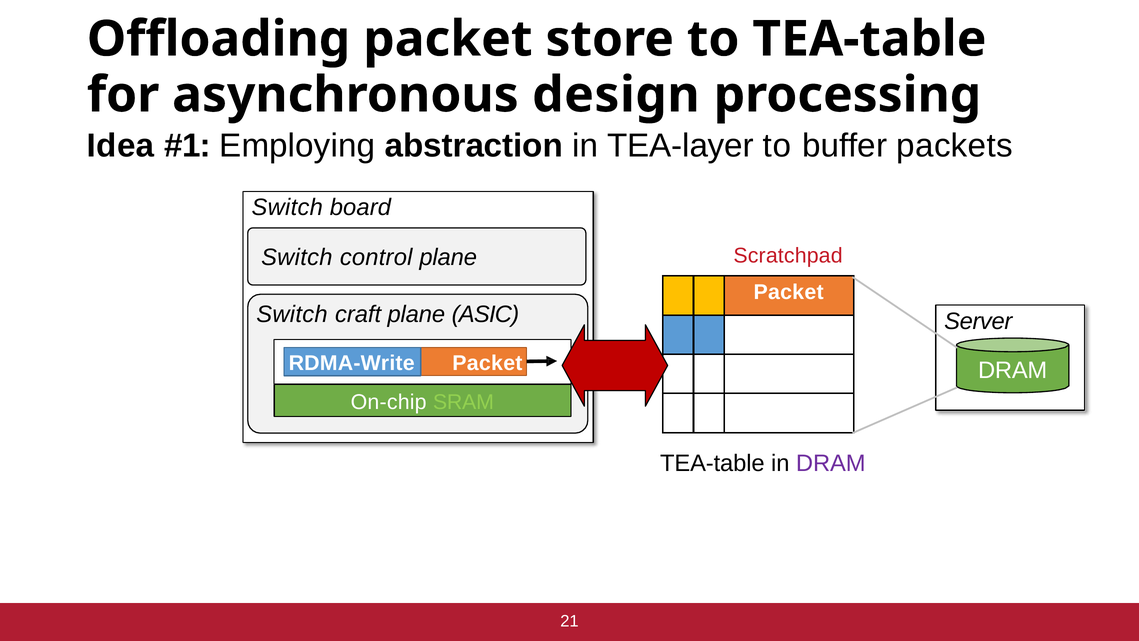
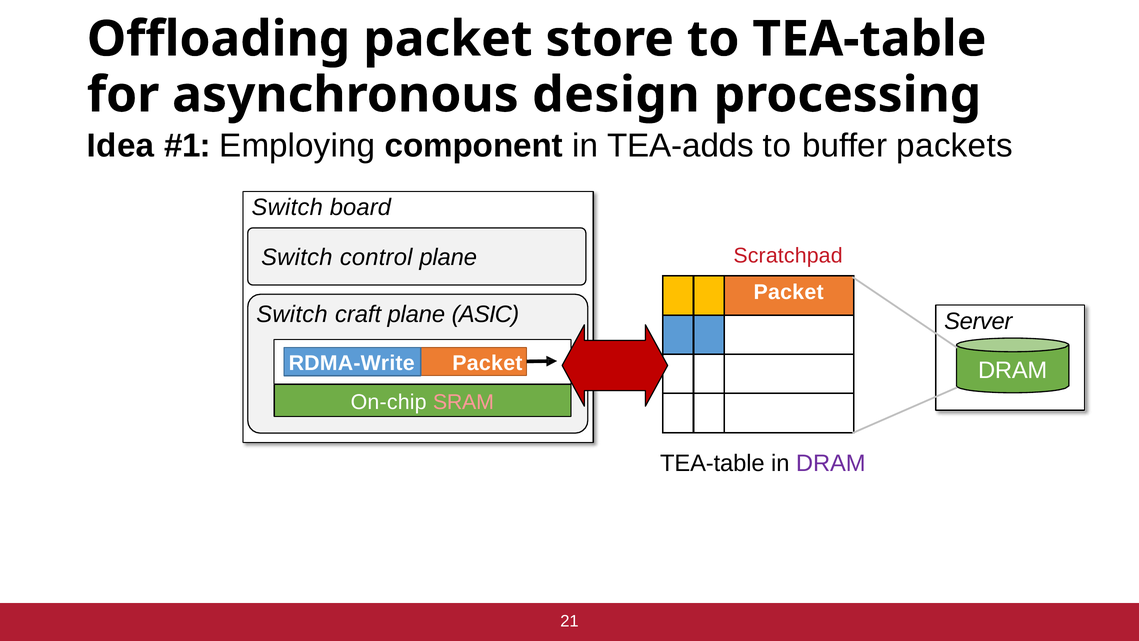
abstraction: abstraction -> component (474, 146)
TEA-layer: TEA-layer -> TEA-adds (681, 146)
SRAM colour: light green -> pink (463, 402)
